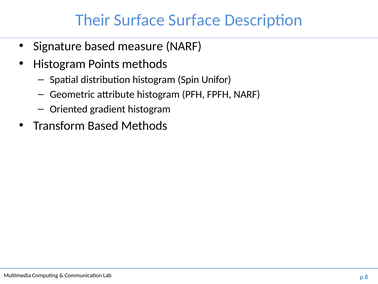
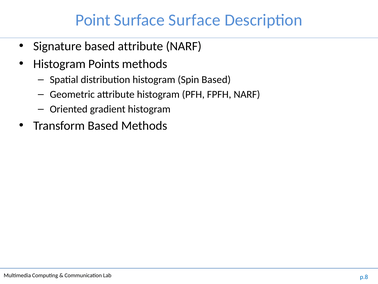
Their: Their -> Point (93, 20)
based measure: measure -> attribute (140, 46)
Spin Unifor: Unifor -> Based (216, 80)
